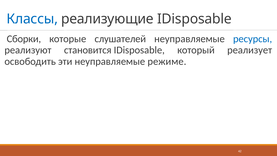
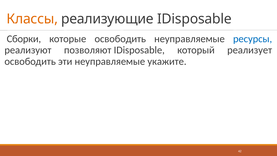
Классы colour: blue -> orange (32, 19)
которые слушателей: слушателей -> освободить (120, 39)
становится: становится -> позволяют (88, 50)
режиме: режиме -> укажите (167, 61)
